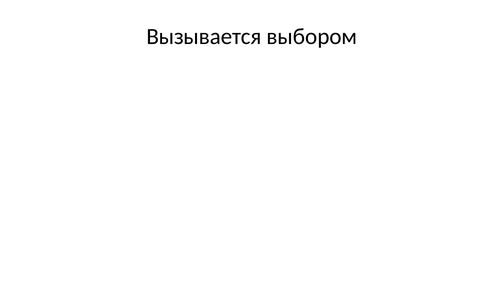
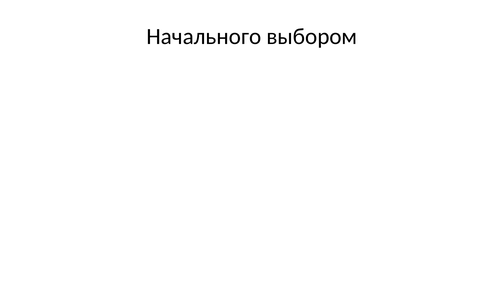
Вызывается: Вызывается -> Начального (204, 37)
